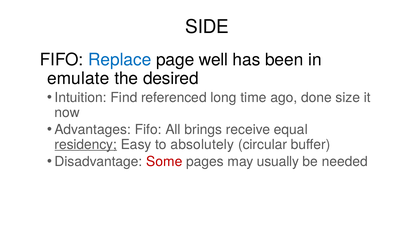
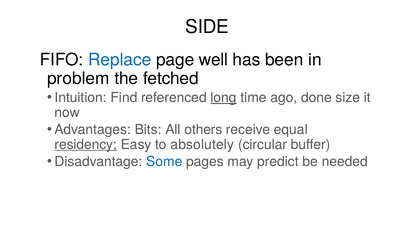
emulate: emulate -> problem (78, 79)
desired: desired -> fetched (171, 79)
long underline: none -> present (224, 97)
Advantages Fifo: Fifo -> Bits (148, 129)
brings: brings -> others (203, 129)
Some colour: red -> blue (164, 161)
usually: usually -> predict (278, 161)
